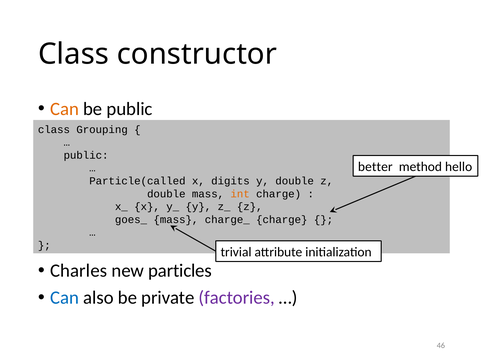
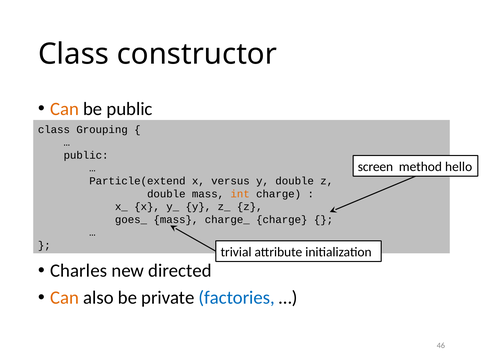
better: better -> screen (375, 167)
Particle(called: Particle(called -> Particle(extend (137, 181)
digits: digits -> versus (230, 181)
particles: particles -> directed (180, 271)
Can colour: blue -> orange (65, 298)
factories colour: purple -> blue (237, 298)
